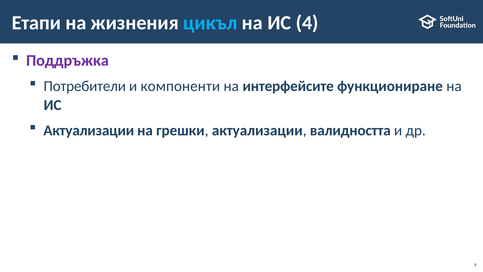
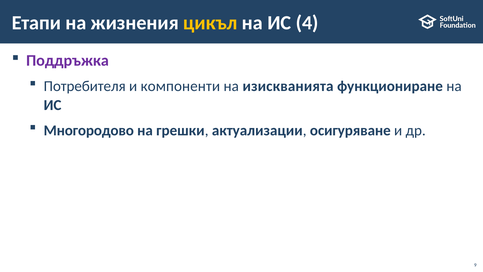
цикъл colour: light blue -> yellow (210, 23)
Потребители: Потребители -> Потребителя (85, 86)
интерфейсите: интерфейсите -> изискванията (288, 86)
Актуализации: Актуализации -> Многородово (89, 130)
валидността: валидността -> осигуряване (350, 130)
